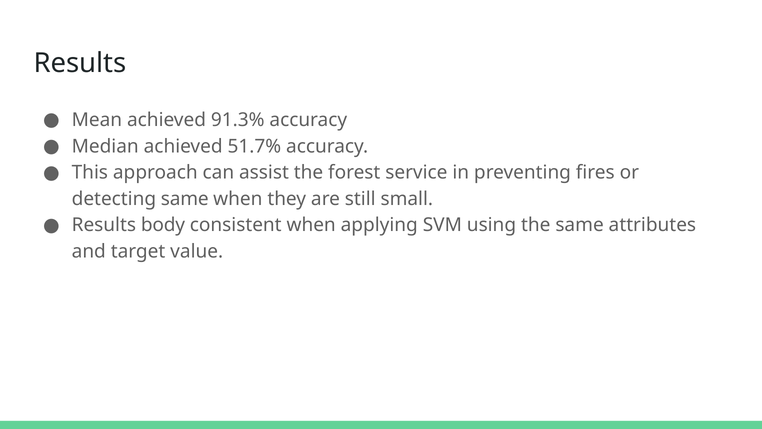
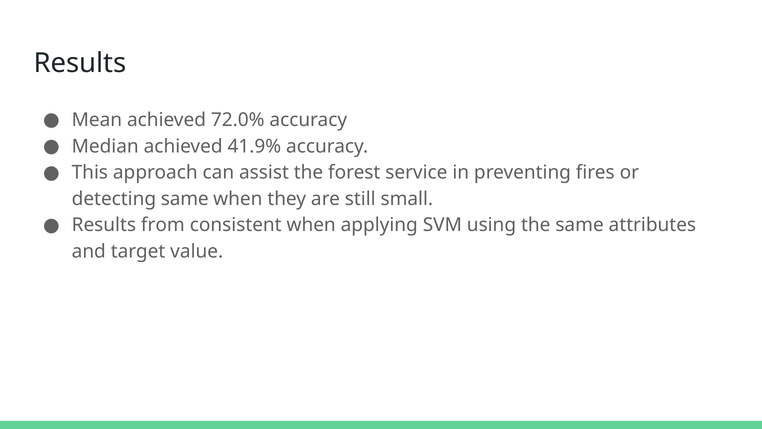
91.3%: 91.3% -> 72.0% (238, 120)
51.7%: 51.7% -> 41.9% (254, 146)
body: body -> from (163, 225)
